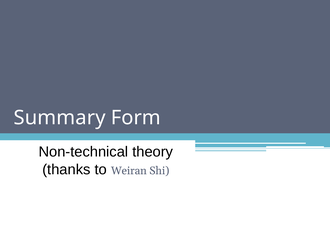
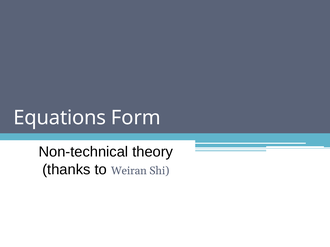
Summary: Summary -> Equations (60, 118)
